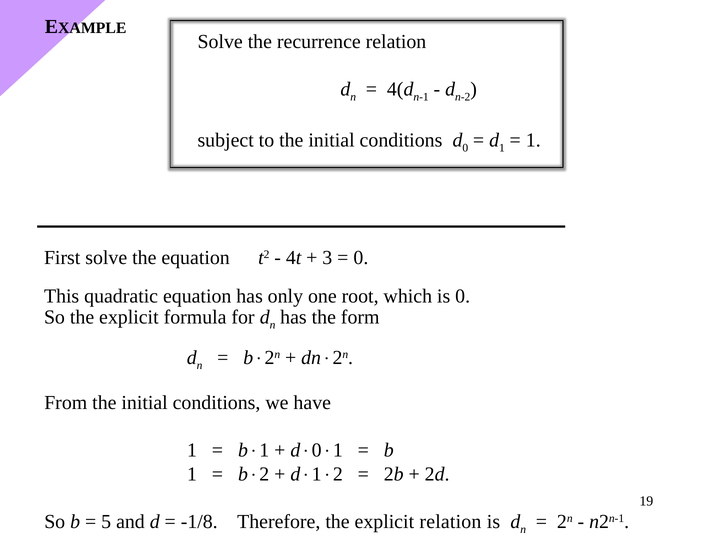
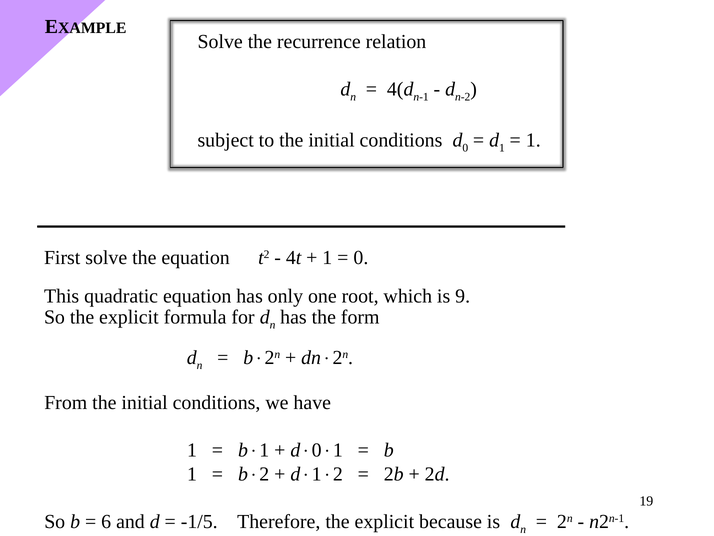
3: 3 -> 1 (327, 258)
is 0: 0 -> 9 (463, 296)
5: 5 -> 6 (106, 521)
-1/8: -1/8 -> -1/5 (199, 521)
explicit relation: relation -> because (451, 521)
